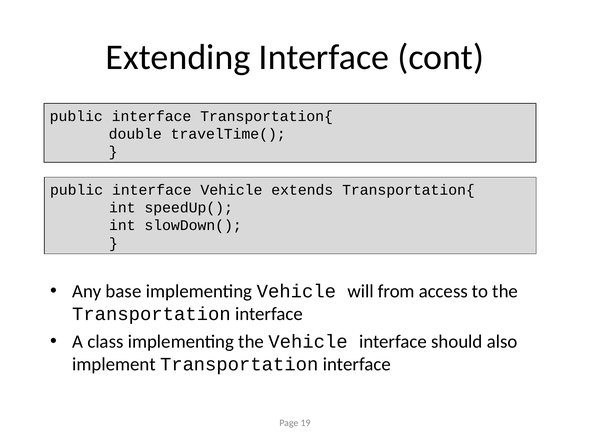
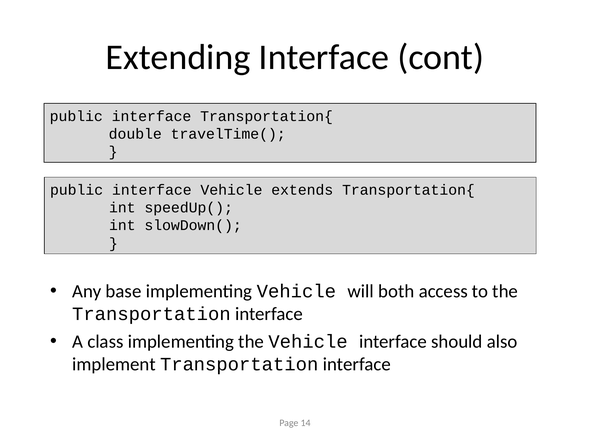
from: from -> both (396, 291)
19: 19 -> 14 (306, 422)
